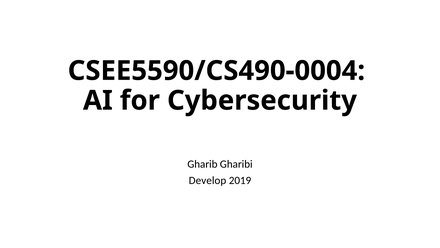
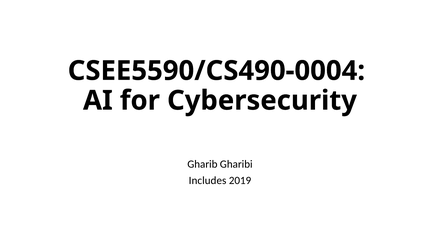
Develop: Develop -> Includes (208, 180)
